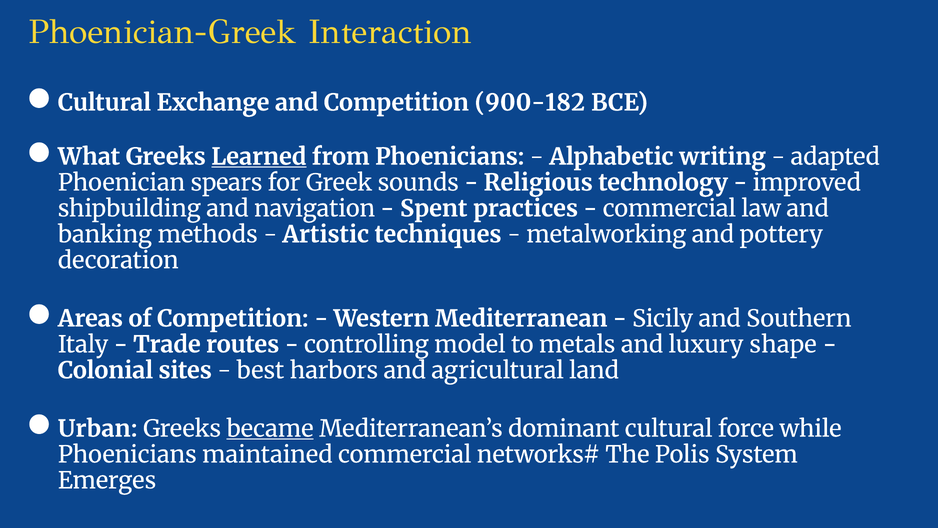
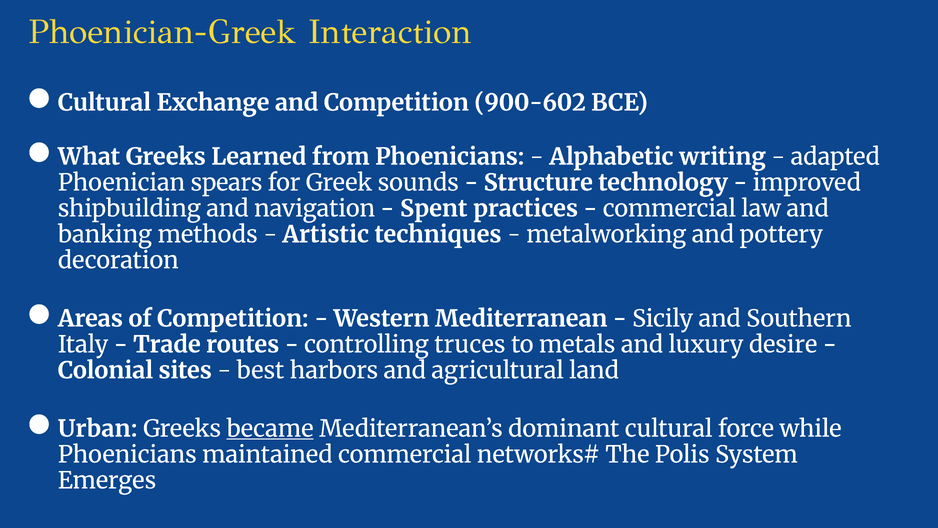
900-182: 900-182 -> 900-602 (530, 103)
Learned underline: present -> none (259, 157)
Religious: Religious -> Structure (538, 183)
model: model -> truces (470, 344)
shape: shape -> desire (783, 344)
